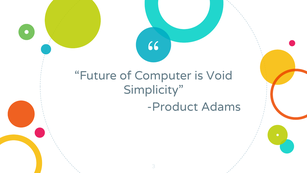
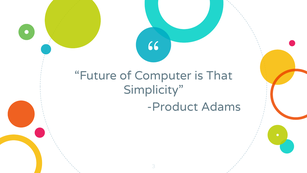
Void: Void -> That (219, 76)
